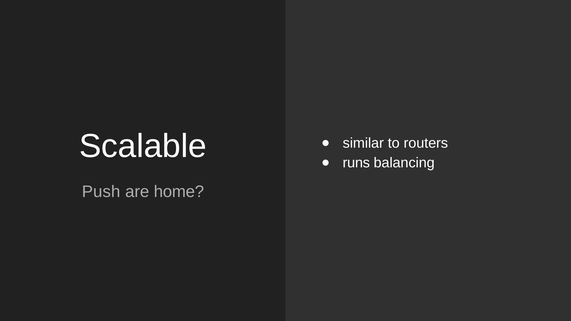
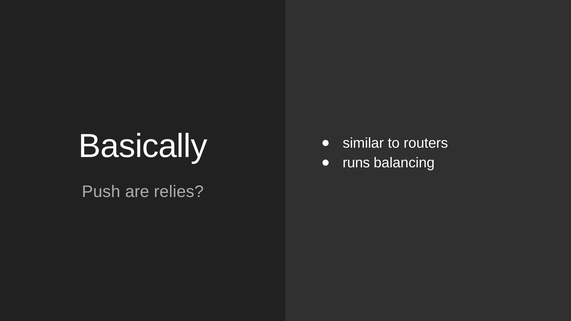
Scalable: Scalable -> Basically (143, 146)
home: home -> relies (179, 192)
